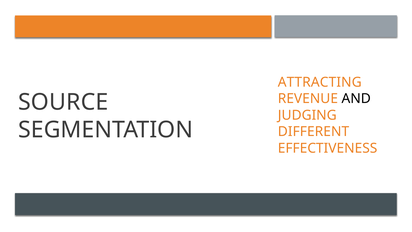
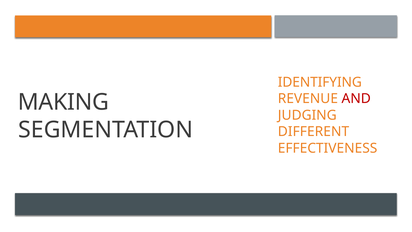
ATTRACTING: ATTRACTING -> IDENTIFYING (320, 82)
AND colour: black -> red (356, 99)
SOURCE: SOURCE -> MAKING (63, 102)
